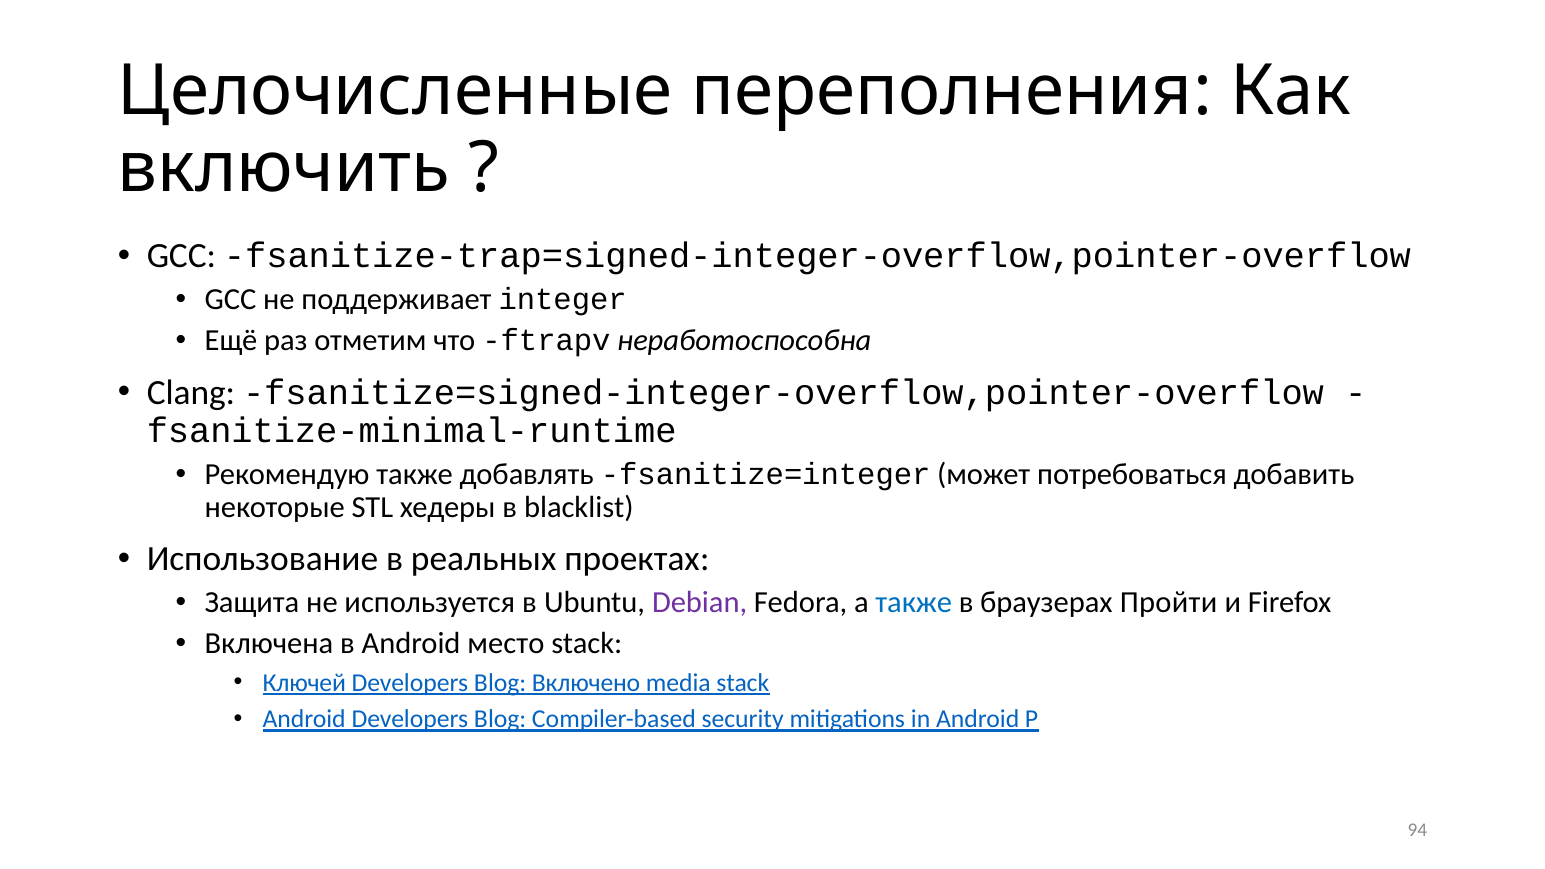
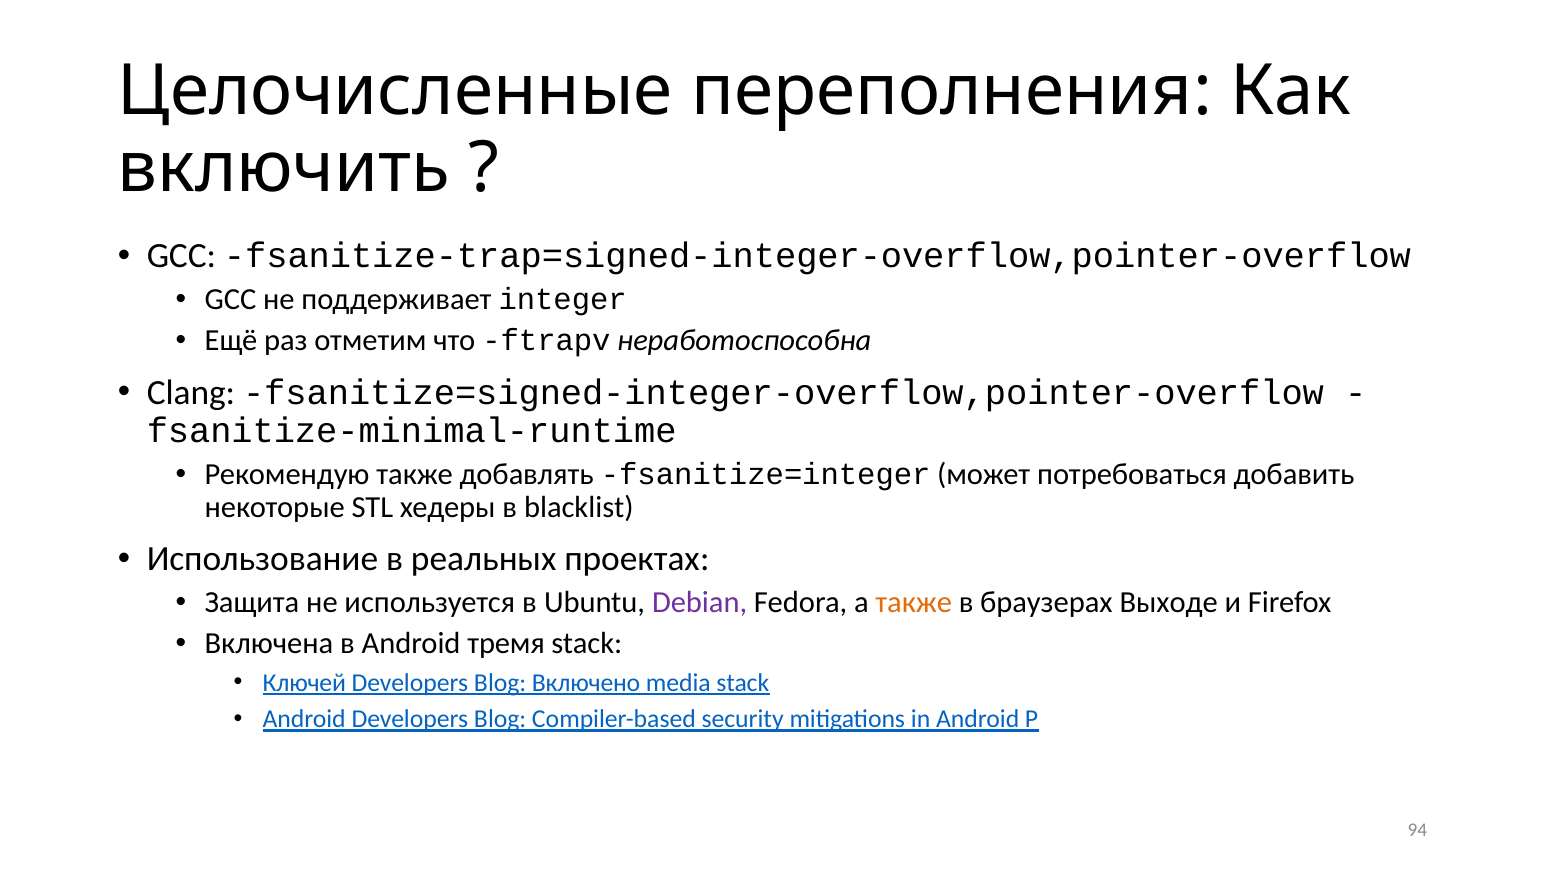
также colour: blue -> orange (914, 603)
Пройти: Пройти -> Выходе (1169, 603)
место: место -> тремя (506, 644)
